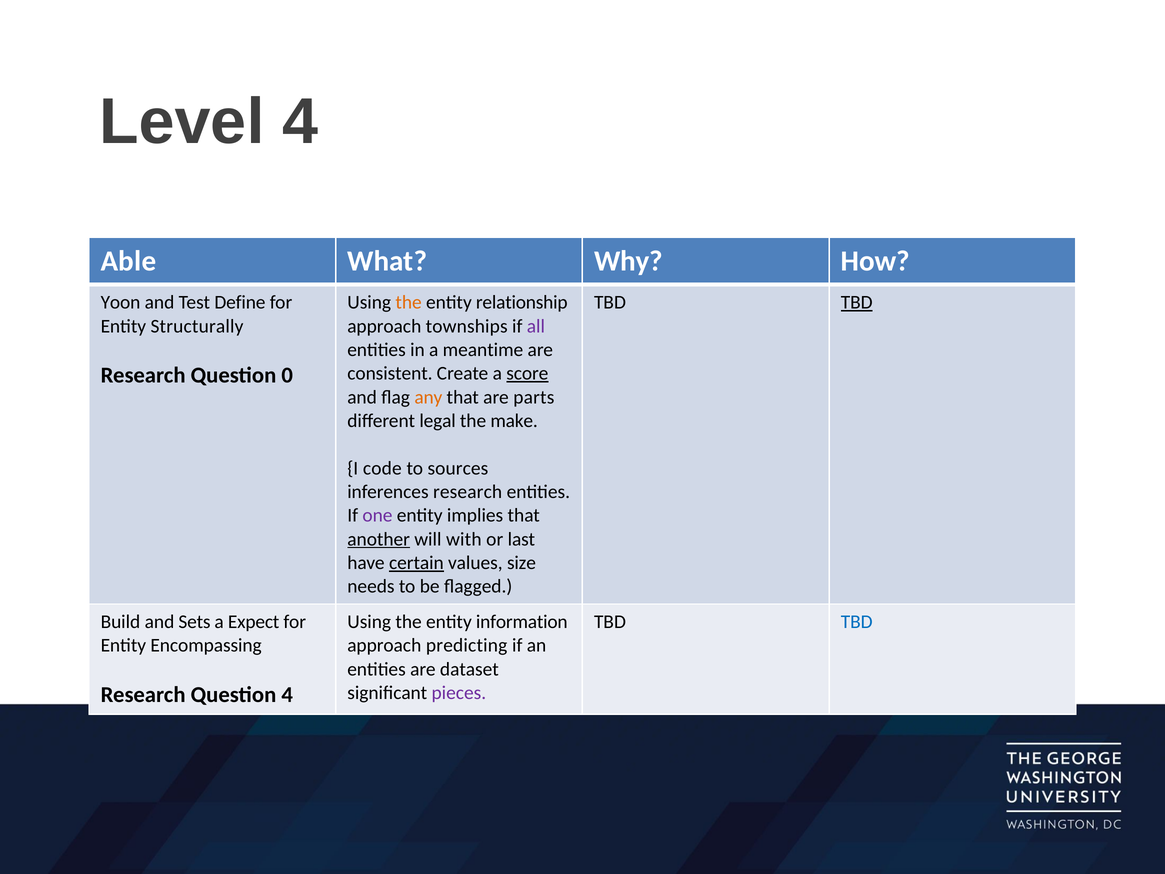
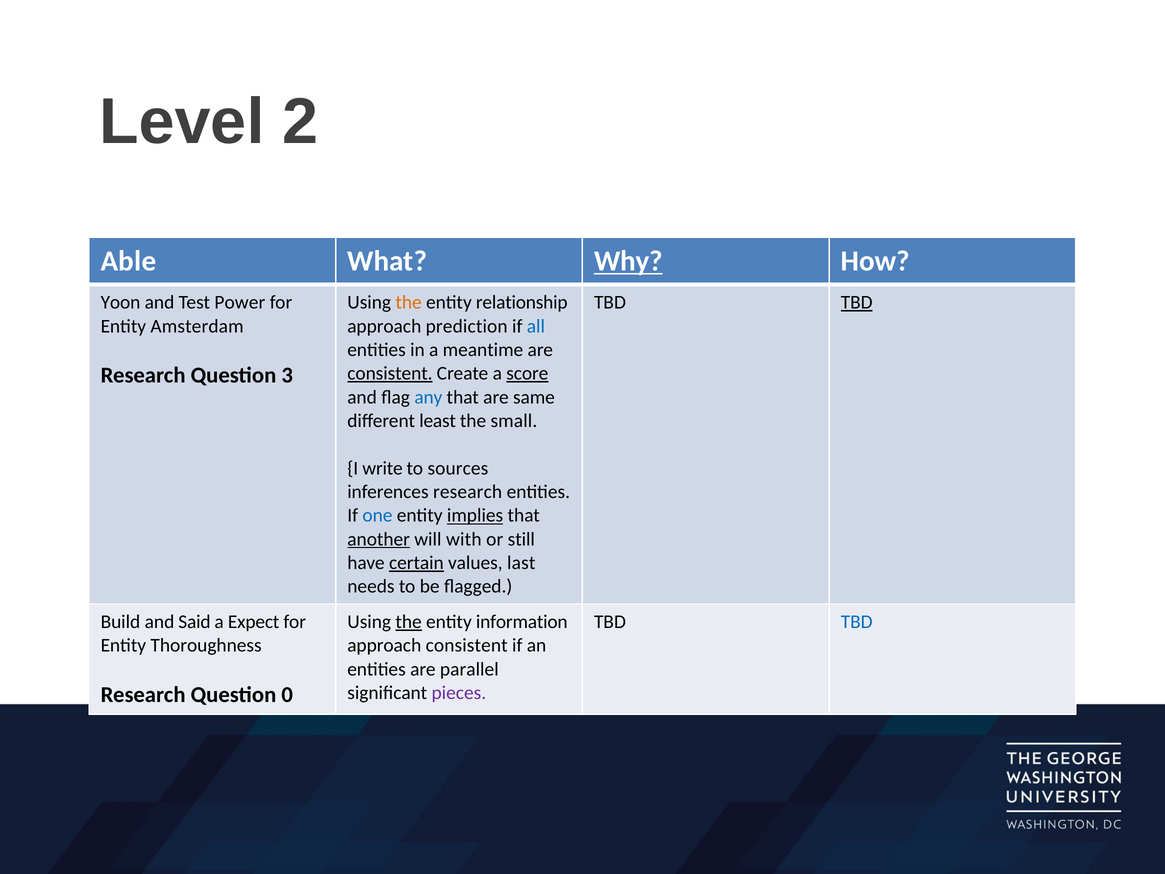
Level 4: 4 -> 2 (300, 122)
Why underline: none -> present (628, 261)
Define: Define -> Power (240, 302)
Structurally: Structurally -> Amsterdam (197, 326)
townships: townships -> prediction (467, 326)
all colour: purple -> blue (536, 326)
consistent underline: none -> present (390, 373)
0: 0 -> 3 (287, 375)
any colour: orange -> blue (428, 397)
parts: parts -> same (534, 397)
legal: legal -> least (438, 421)
make: make -> small (514, 421)
code: code -> write (383, 468)
one colour: purple -> blue (377, 515)
implies underline: none -> present (475, 515)
last: last -> still (521, 539)
size: size -> last (521, 563)
Sets: Sets -> Said (194, 622)
the underline: none -> present (409, 622)
Encompassing: Encompassing -> Thoroughness (206, 645)
approach predicting: predicting -> consistent (467, 645)
dataset: dataset -> parallel (469, 669)
Question 4: 4 -> 0 (287, 695)
